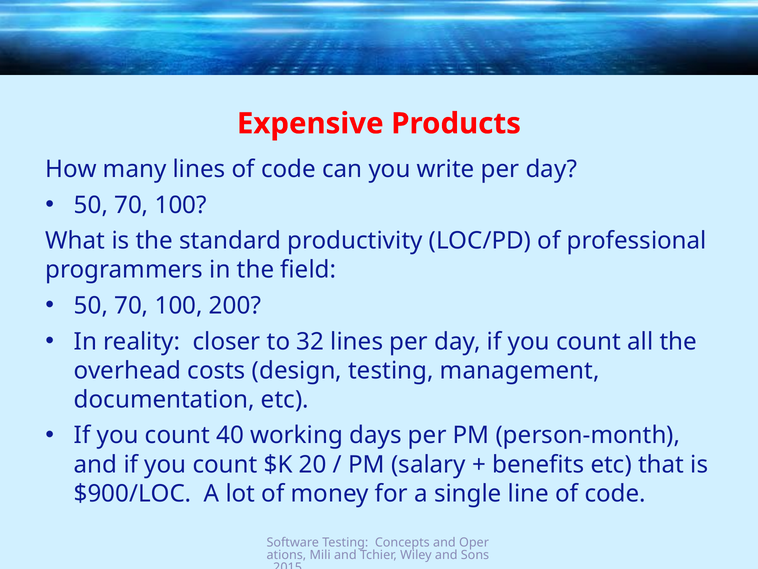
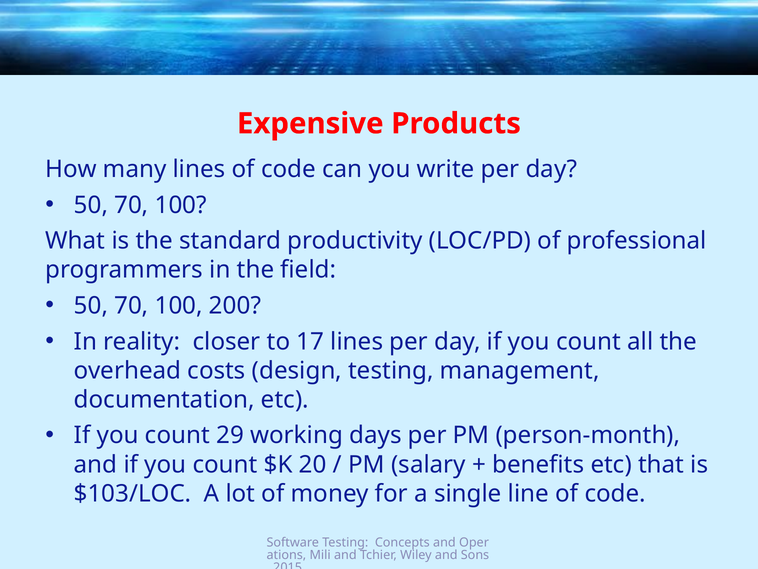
32: 32 -> 17 (310, 341)
40: 40 -> 29 (230, 435)
$900/LOC: $900/LOC -> $103/LOC (133, 493)
